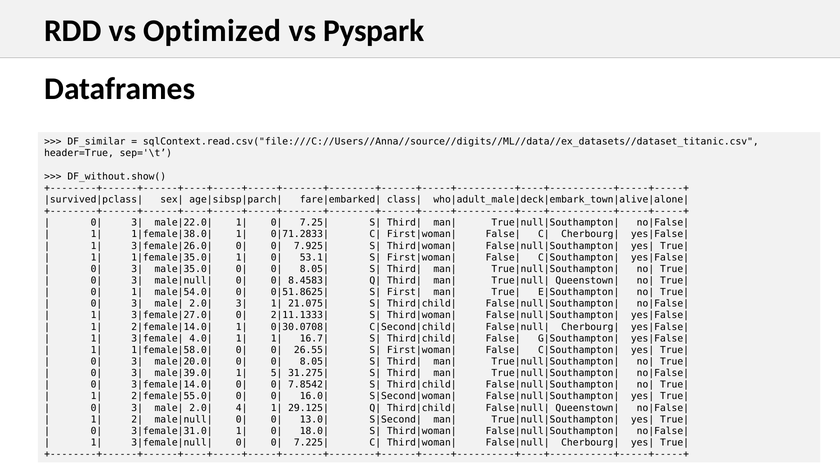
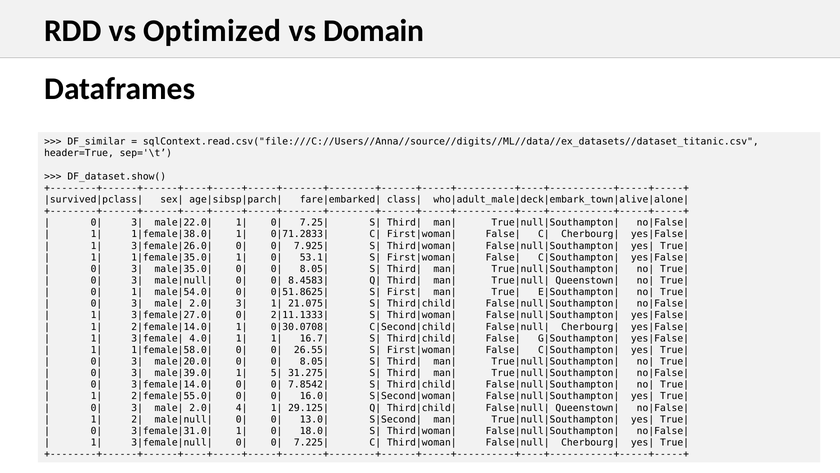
Pyspark: Pyspark -> Domain (374, 31)
DF_without.show(: DF_without.show( -> DF_dataset.show( (117, 176)
